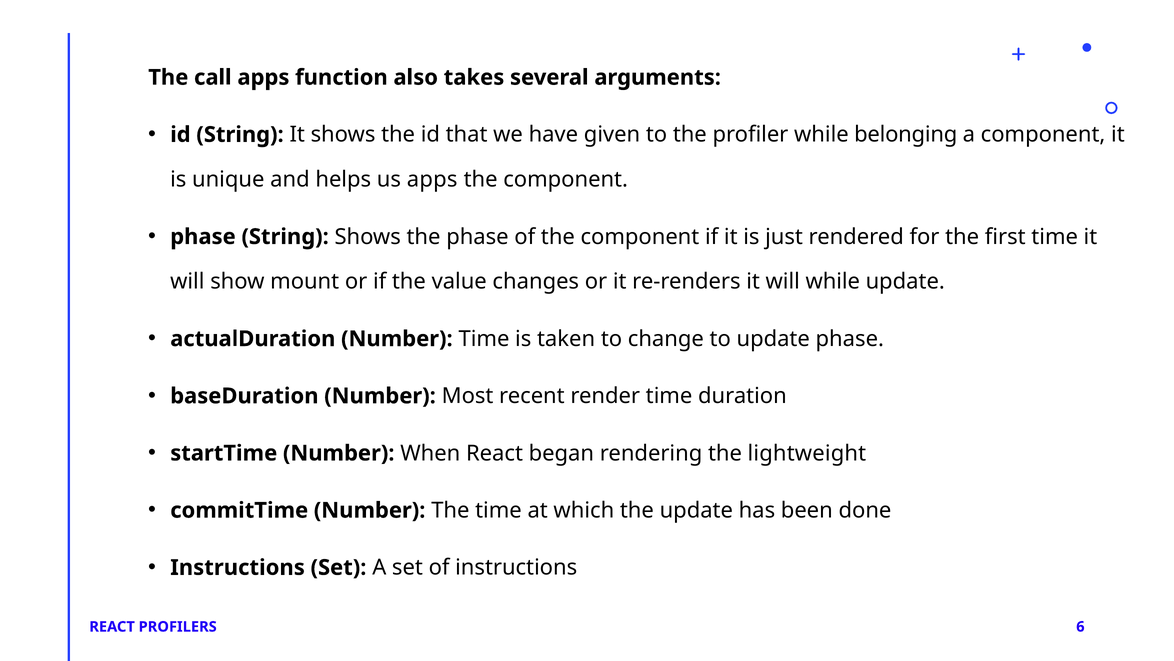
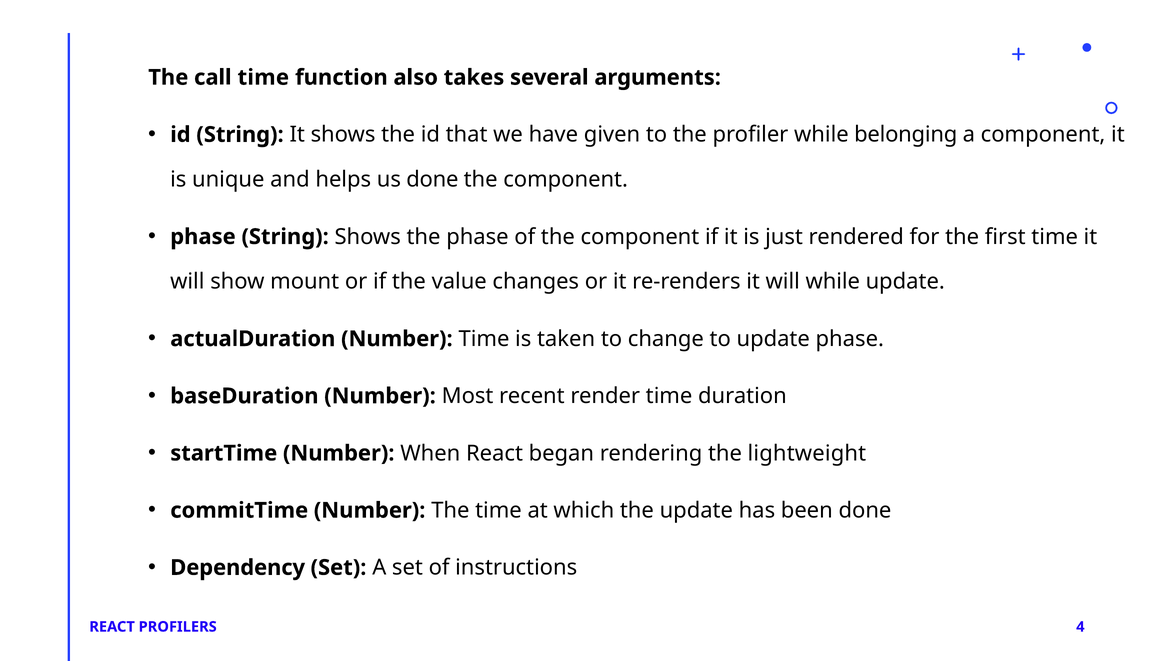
call apps: apps -> time (263, 77)
us apps: apps -> done (432, 179)
Instructions: Instructions -> Dependency (238, 567)
6: 6 -> 4 (1080, 626)
